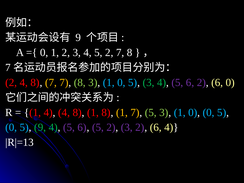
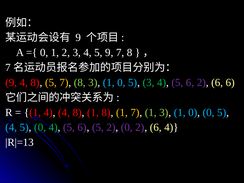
4 5 2: 2 -> 9 (109, 53)
2: 2 -> 9 (11, 83)
8 7: 7 -> 5 (51, 83)
6 0: 0 -> 6 (230, 83)
7 5: 5 -> 1 (151, 112)
0: 0 -> 4 (11, 127)
5 9: 9 -> 0 (40, 127)
5 2 3: 3 -> 0 (127, 127)
